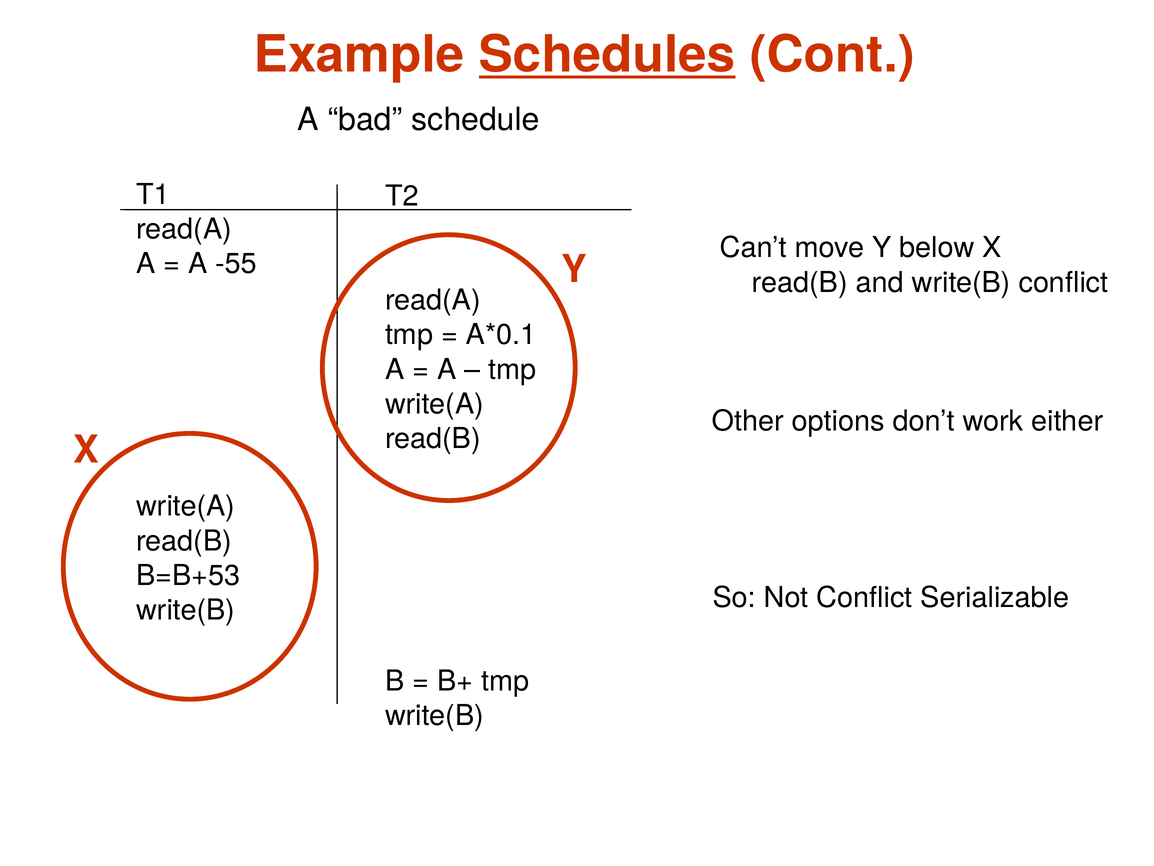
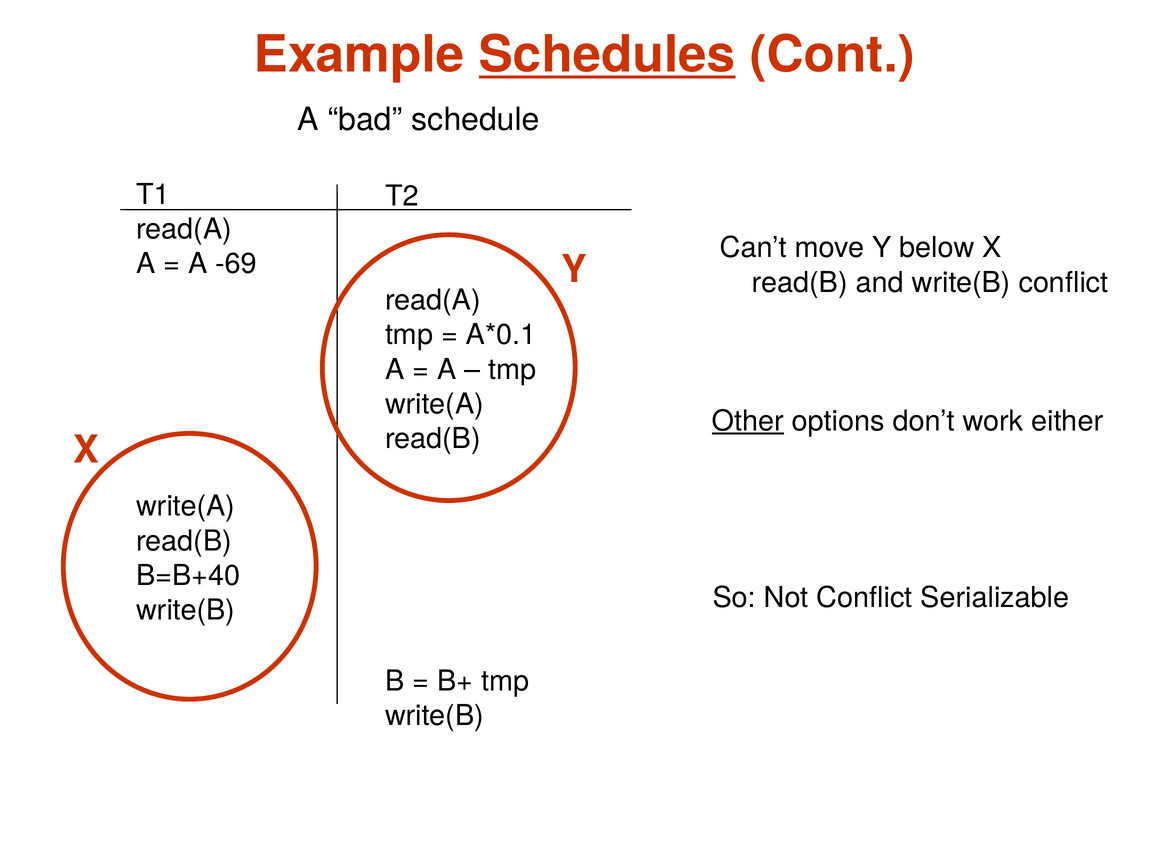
-55: -55 -> -69 (236, 264)
Other underline: none -> present (748, 421)
B=B+53: B=B+53 -> B=B+40 (188, 575)
